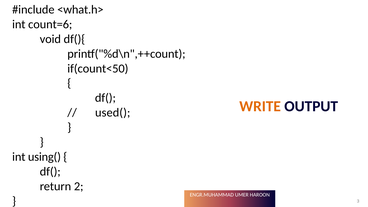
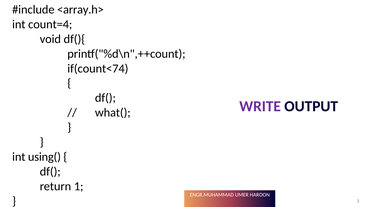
<what.h>: <what.h> -> <array.h> (80, 10)
count=6: count=6 -> count=4 (50, 24)
if(count<50: if(count<50 -> if(count<74 (98, 68)
WRITE colour: orange -> purple (260, 106)
used(: used( -> what( (113, 113)
2: 2 -> 1 (79, 186)
